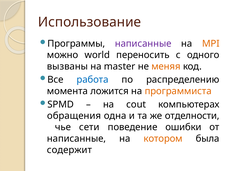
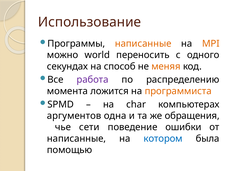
написанные colour: purple -> orange (143, 43)
вызваны: вызваны -> секундах (67, 66)
master: master -> способ (120, 66)
работа colour: blue -> purple (93, 79)
cout: cout -> char (136, 104)
обращения: обращения -> аргументов (74, 115)
отделности: отделности -> обращения (192, 115)
котором colour: orange -> blue (163, 138)
содержит: содержит -> помощью (70, 149)
